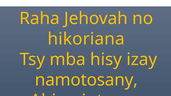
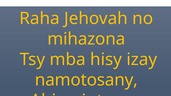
hikoriana: hikoriana -> mihazona (86, 39)
